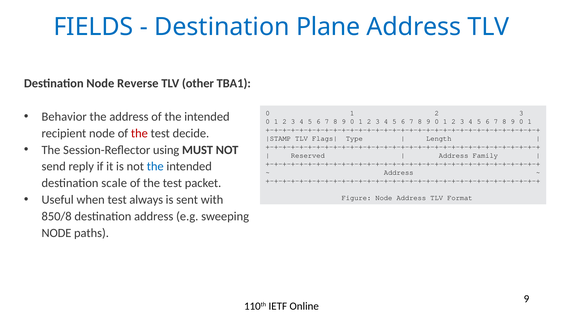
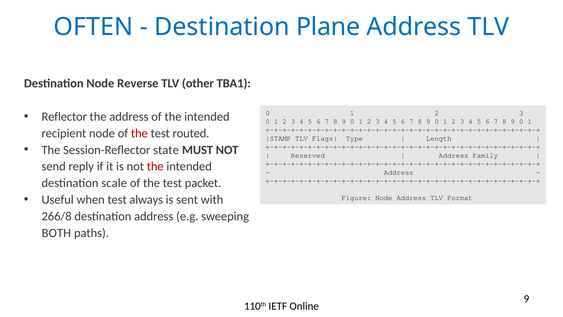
FIELDS: FIELDS -> OFTEN (93, 27)
Behavior: Behavior -> Reflector (64, 117)
decide: decide -> routed (191, 133)
using: using -> state (166, 150)
the colour: blue -> red (155, 166)
850/8: 850/8 -> 266/8 (57, 216)
NODE: NODE -> BOTH (56, 233)
